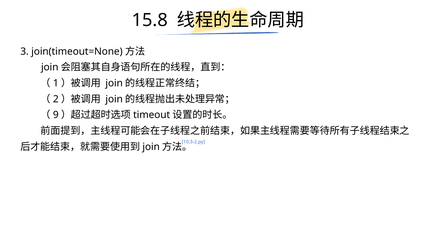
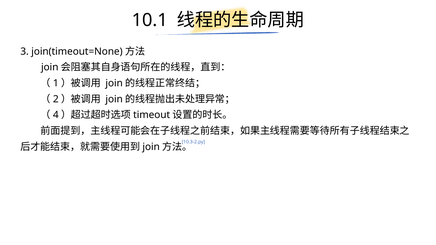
15.8: 15.8 -> 10.1 (150, 20)
9: 9 -> 4 (56, 115)
